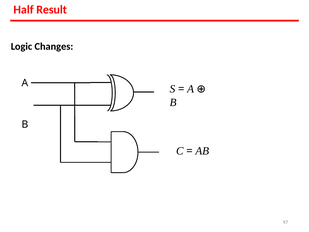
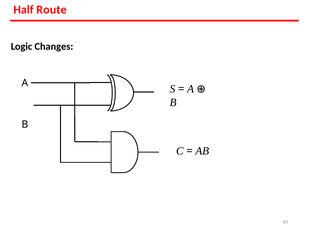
Result: Result -> Route (51, 10)
